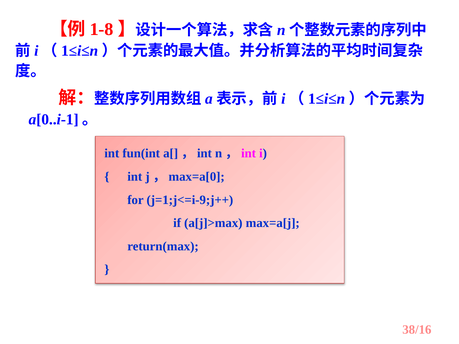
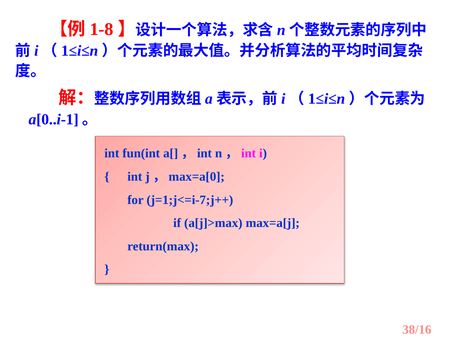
j=1;j<=i-9;j++: j=1;j<=i-9;j++ -> j=1;j<=i-7;j++ (190, 200)
